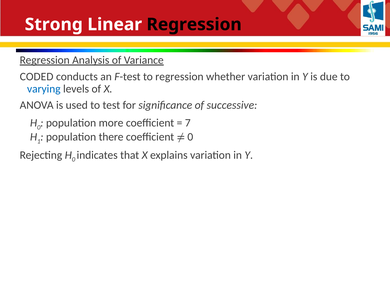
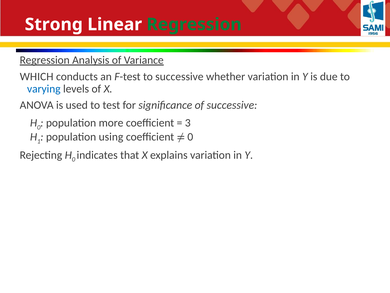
Regression colour: black -> green (194, 24)
CODED: CODED -> WHICH (37, 76)
to regression: regression -> successive (179, 76)
7: 7 -> 3 (188, 123)
there: there -> using (111, 137)
